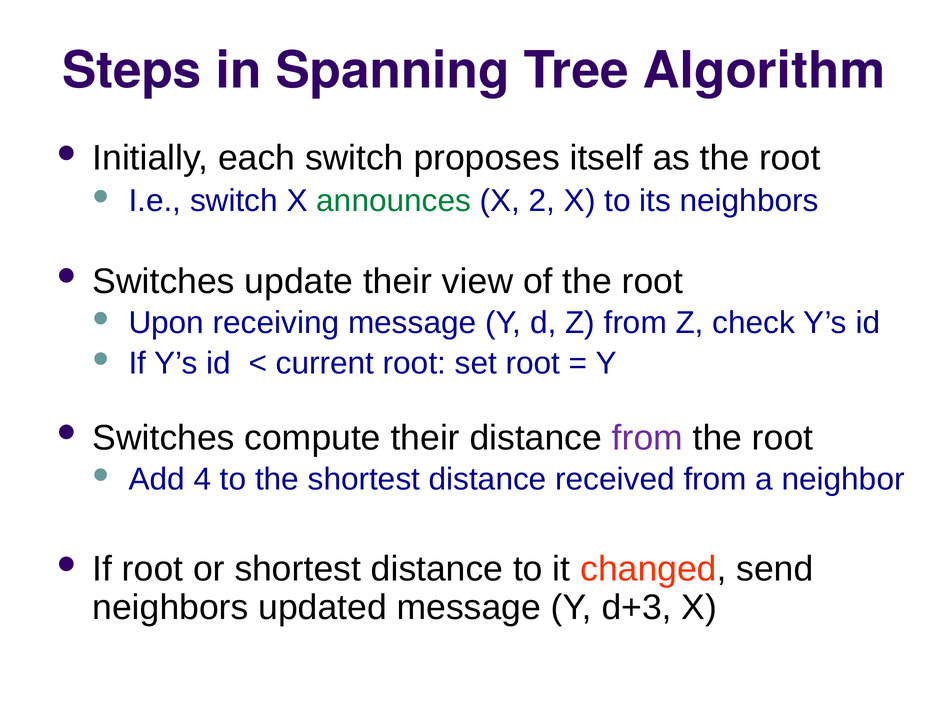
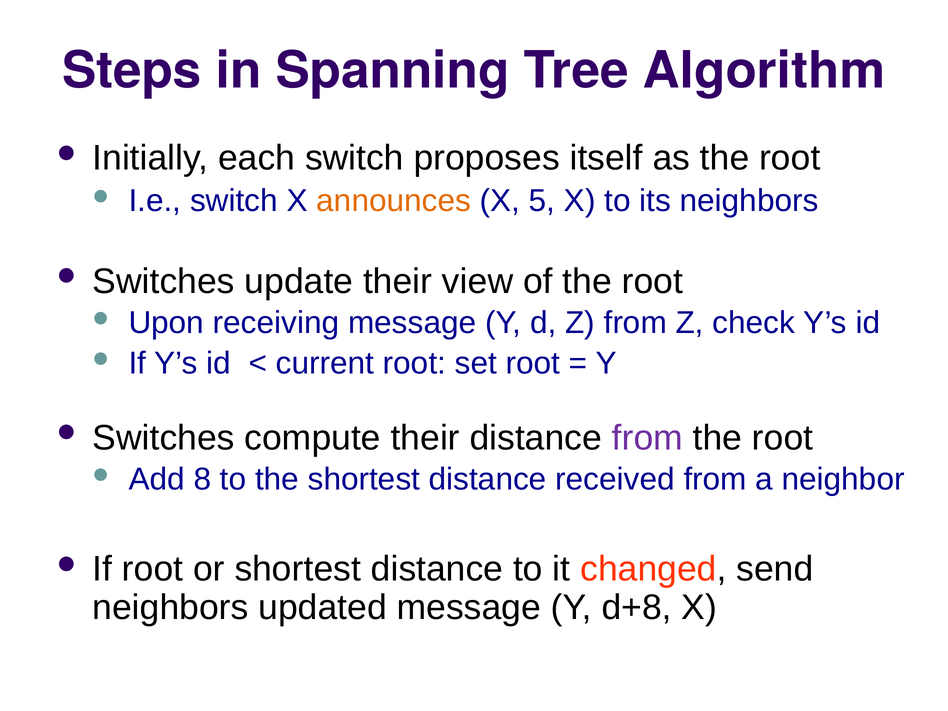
announces colour: green -> orange (394, 201)
2: 2 -> 5 (542, 201)
4: 4 -> 8 (202, 480)
d+3: d+3 -> d+8 (637, 607)
